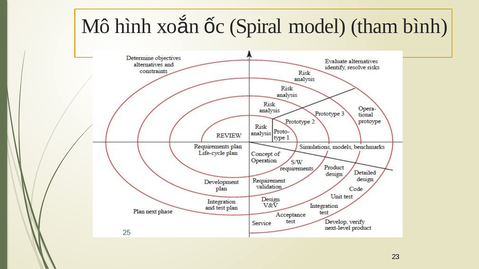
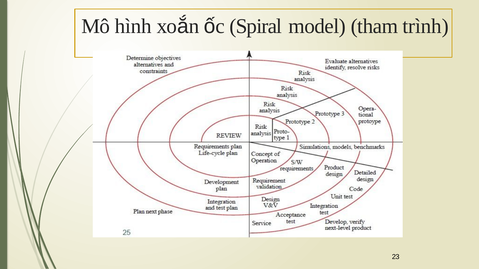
bình: bình -> trình (426, 26)
